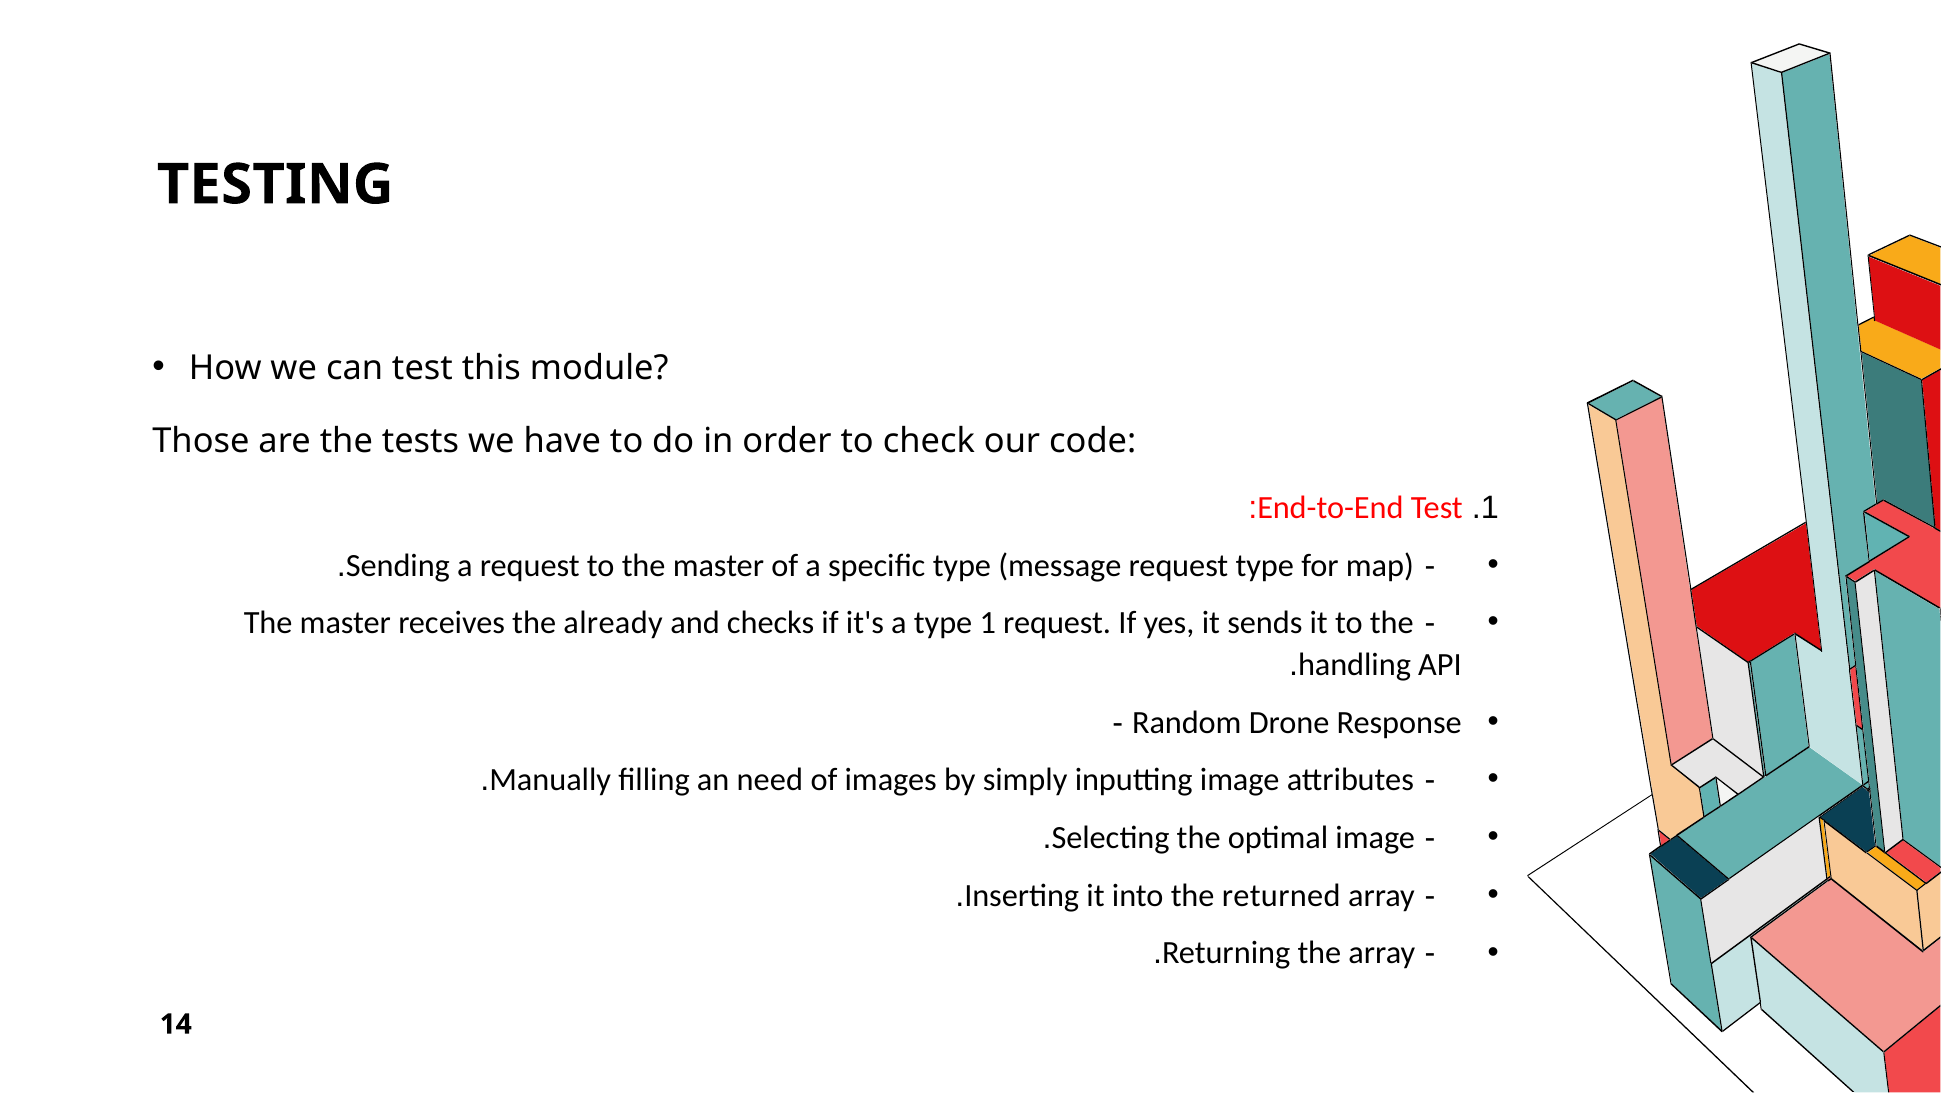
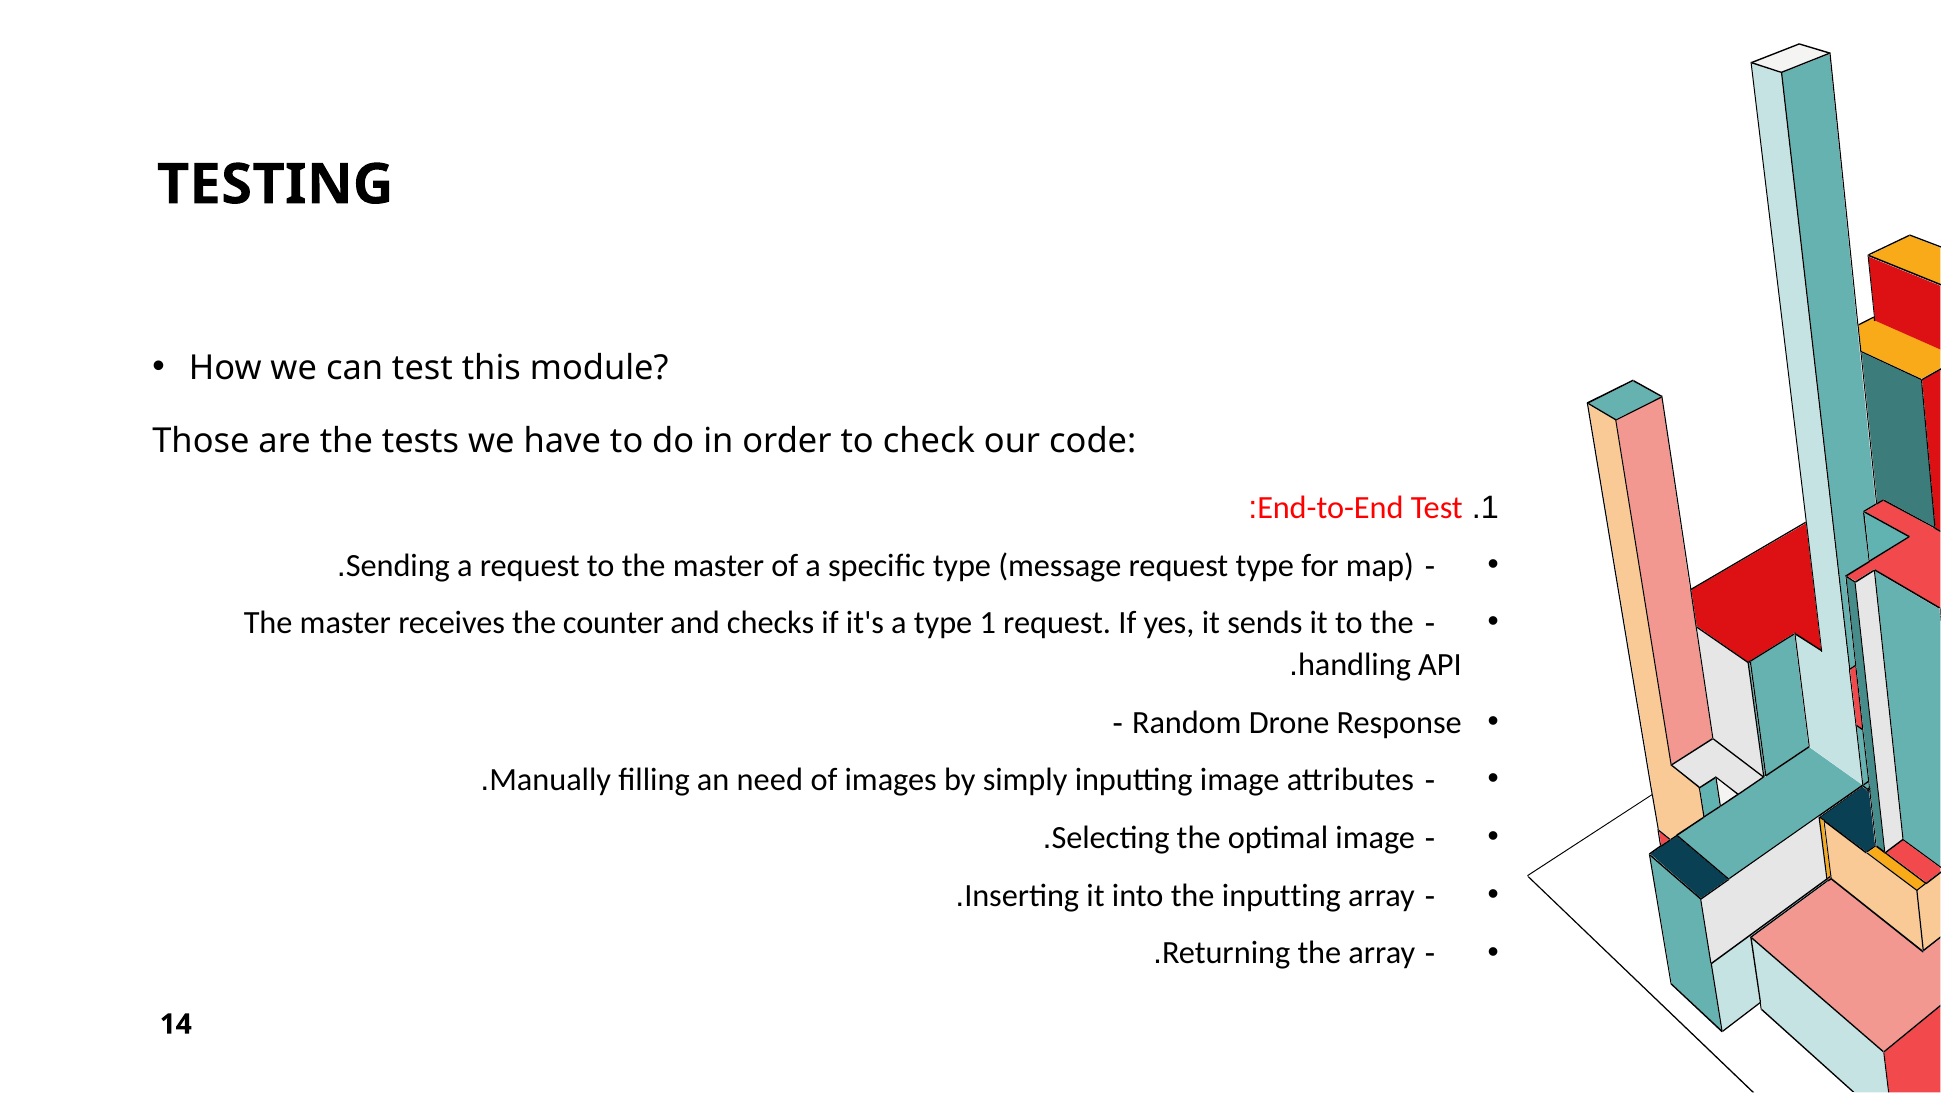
already: already -> counter (613, 623)
the returned: returned -> inputting (1281, 895)
